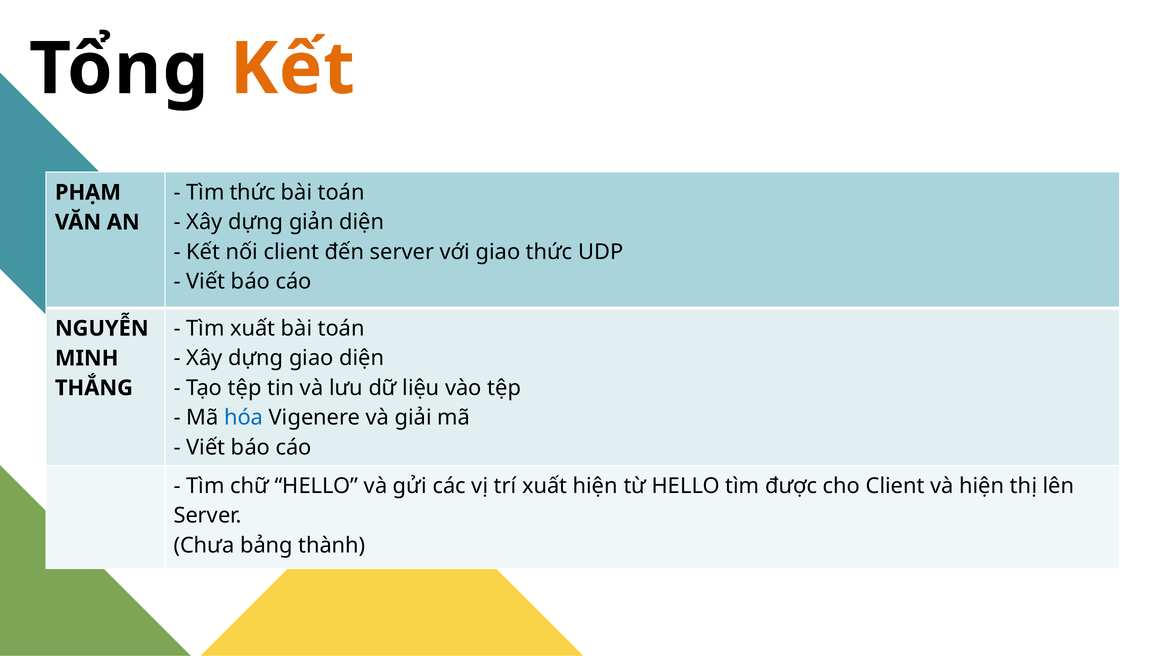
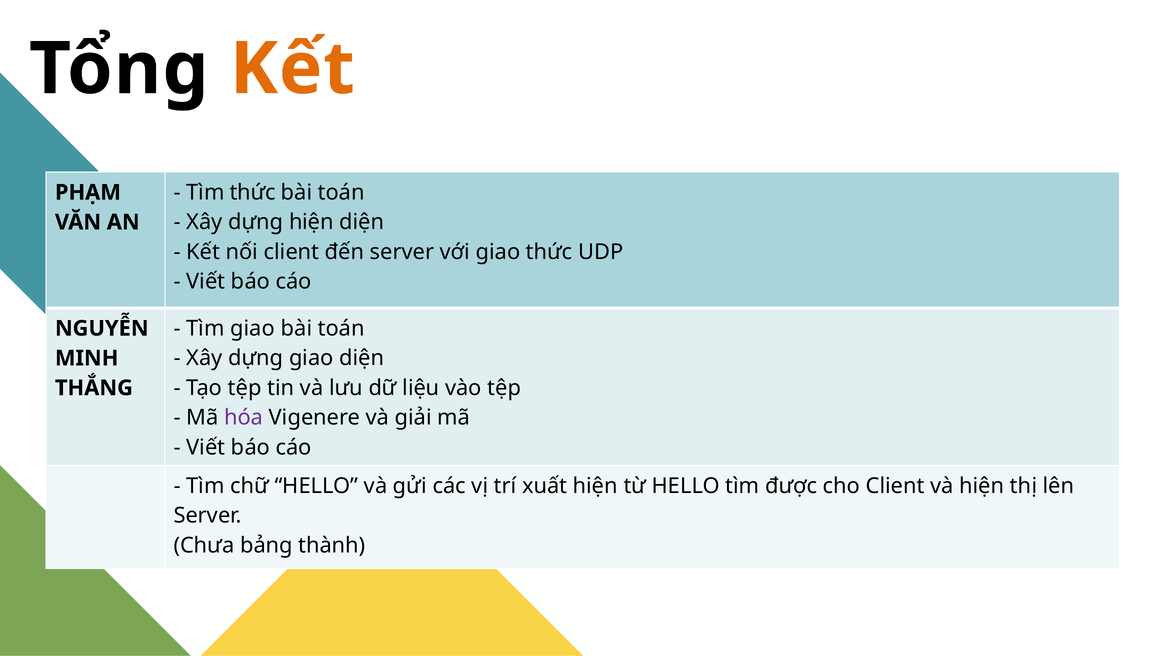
dựng giản: giản -> hiện (311, 222)
Tìm xuất: xuất -> giao (253, 328)
hóa colour: blue -> purple (244, 418)
